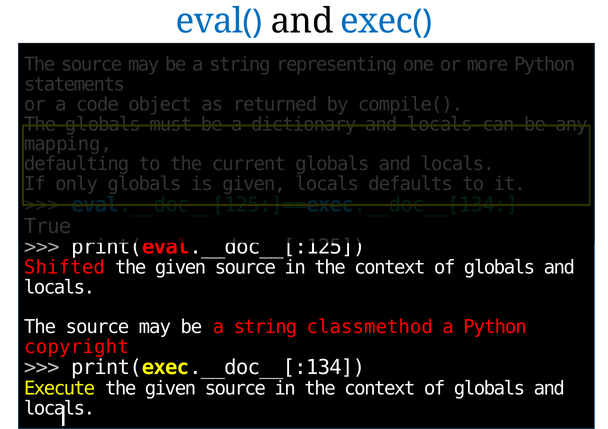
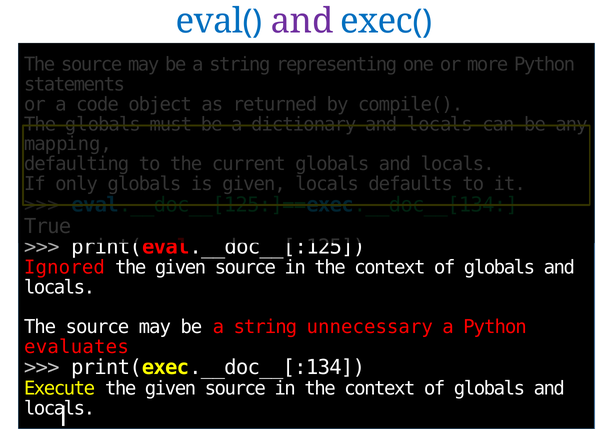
and colour: black -> purple (302, 21)
Shifted: Shifted -> Ignored (64, 267)
classmethod: classmethod -> unnecessary (370, 327)
copyright: copyright -> evaluates (77, 347)
